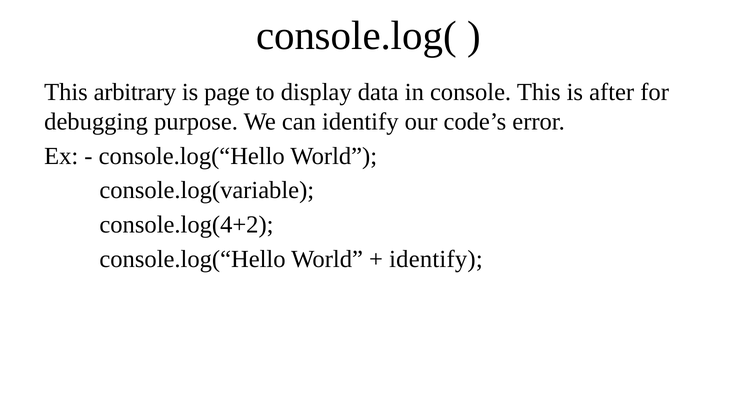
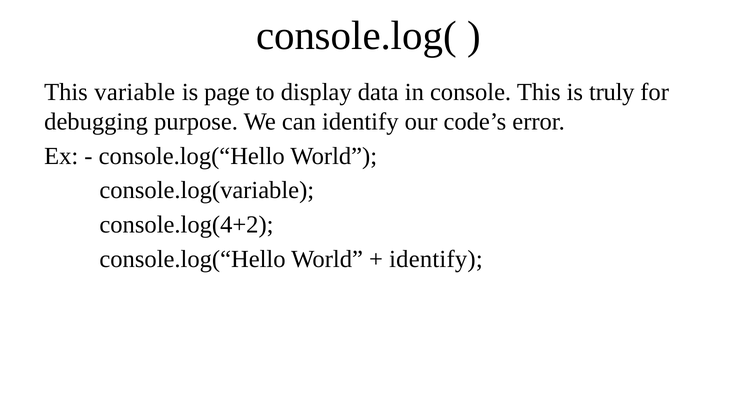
arbitrary: arbitrary -> variable (135, 92)
after: after -> truly (612, 92)
